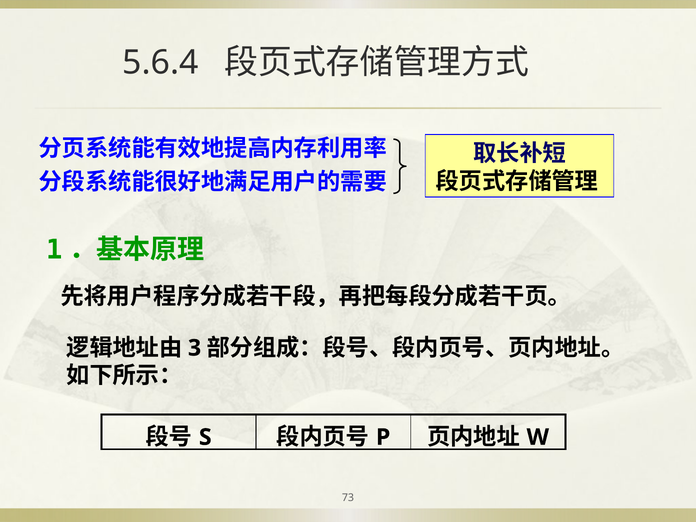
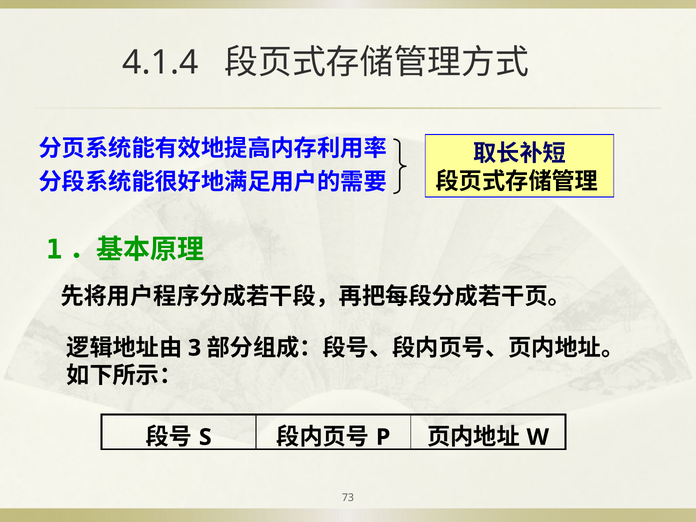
5.6.4: 5.6.4 -> 4.1.4 (160, 62)
